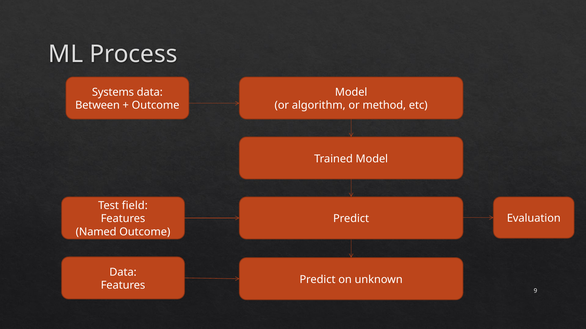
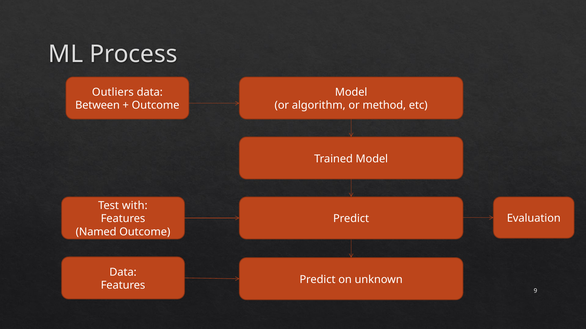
Systems: Systems -> Outliers (113, 92)
field: field -> with (135, 206)
